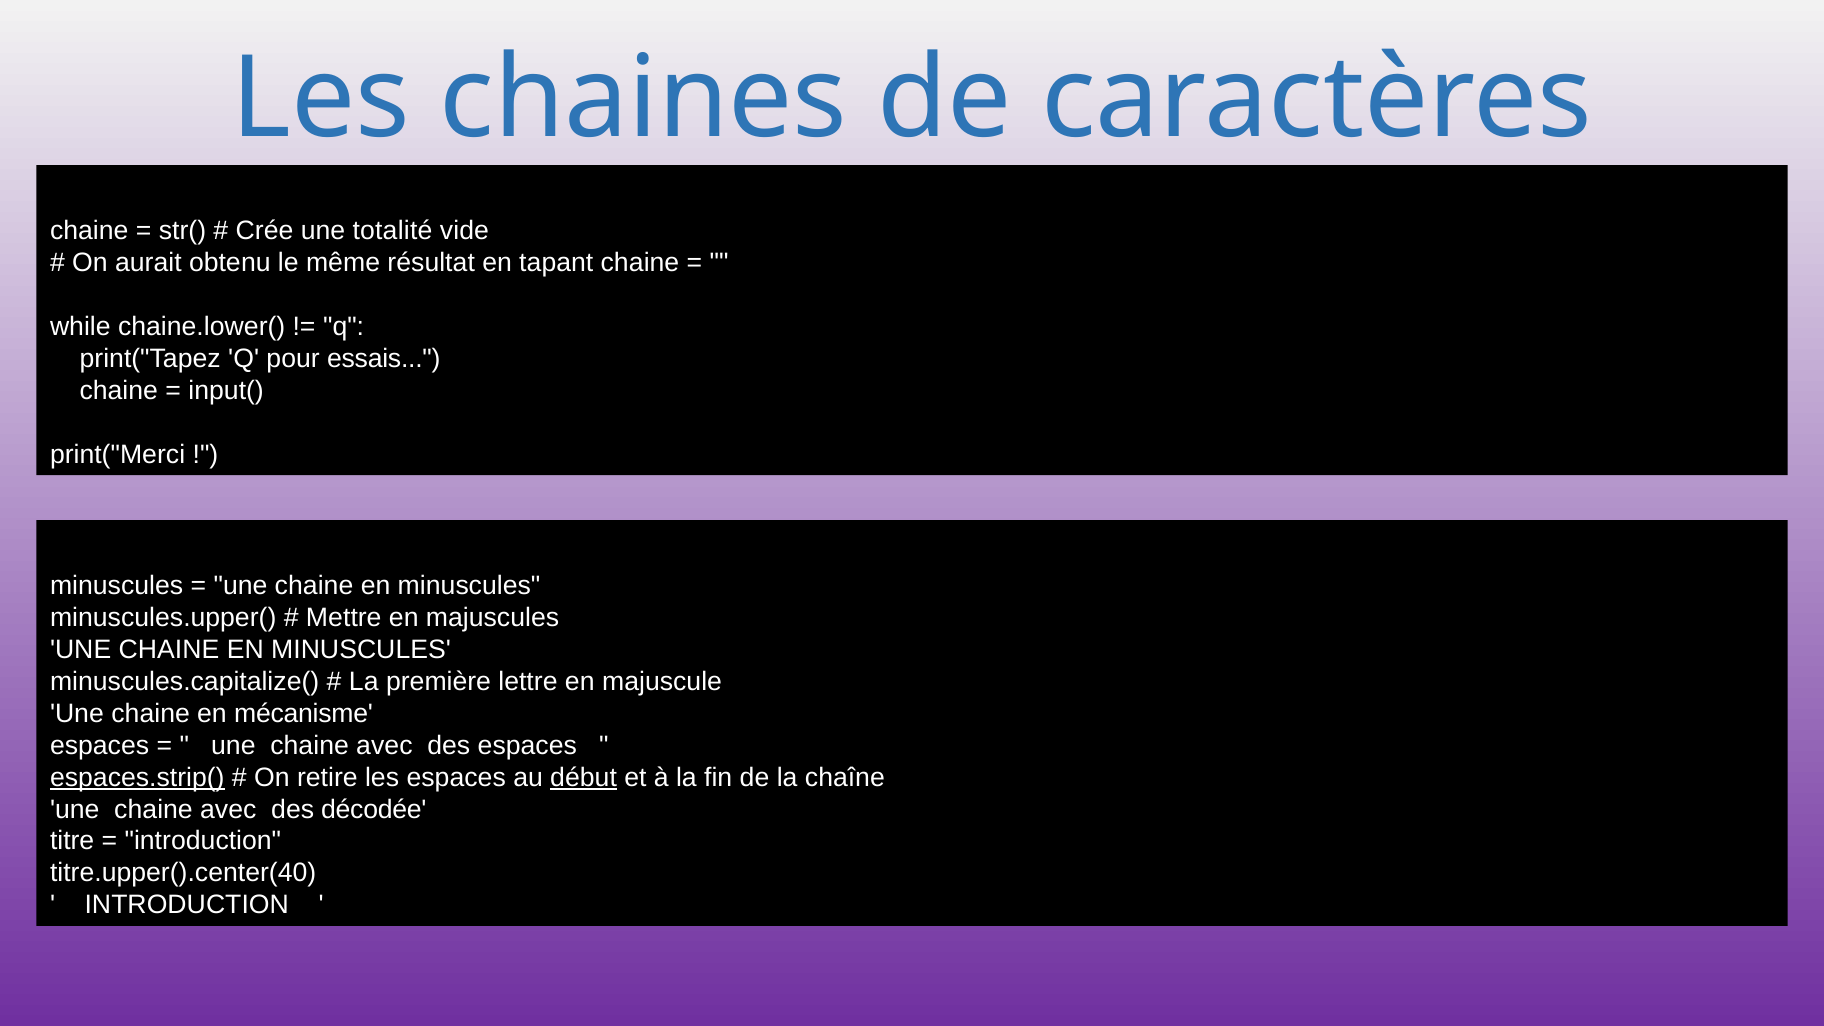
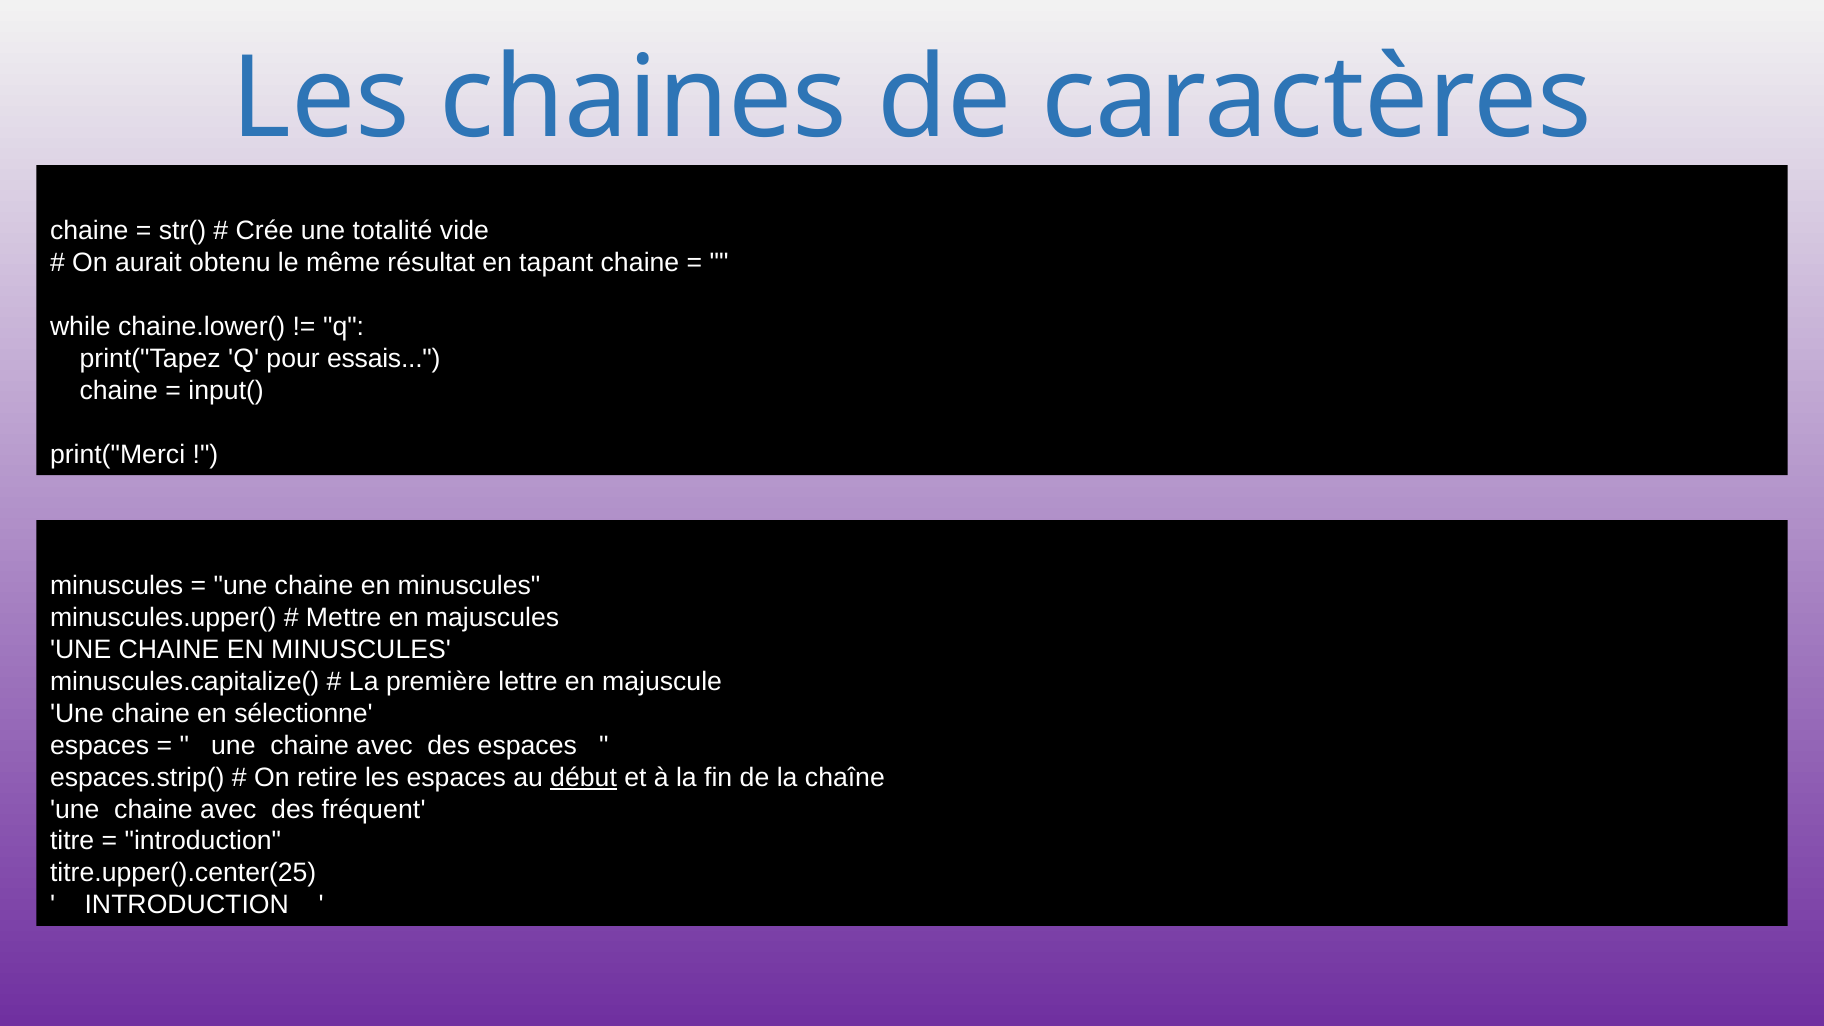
mécanisme: mécanisme -> sélectionne (303, 713)
espaces.strip( underline: present -> none (137, 777)
décodée: décodée -> fréquent (374, 809)
titre.upper().center(40: titre.upper().center(40 -> titre.upper().center(25 (183, 873)
